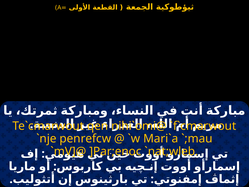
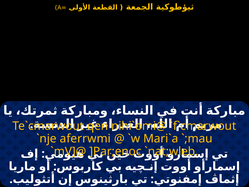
penrefcw: penrefcw -> aferrwmi (85, 138)
